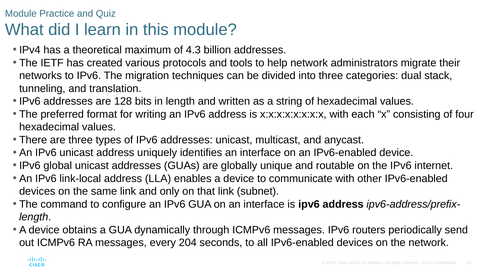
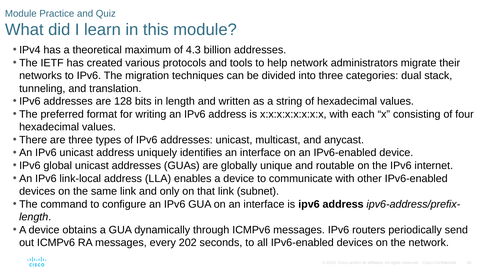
204: 204 -> 202 (188, 242)
